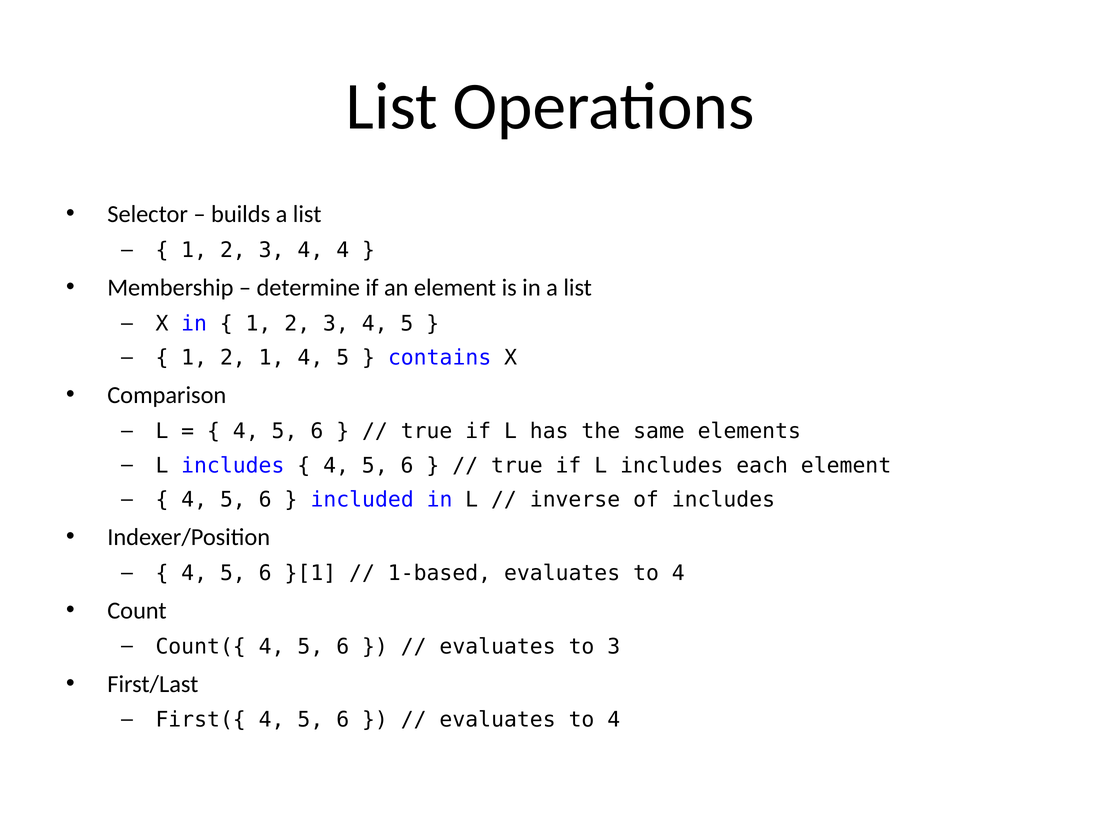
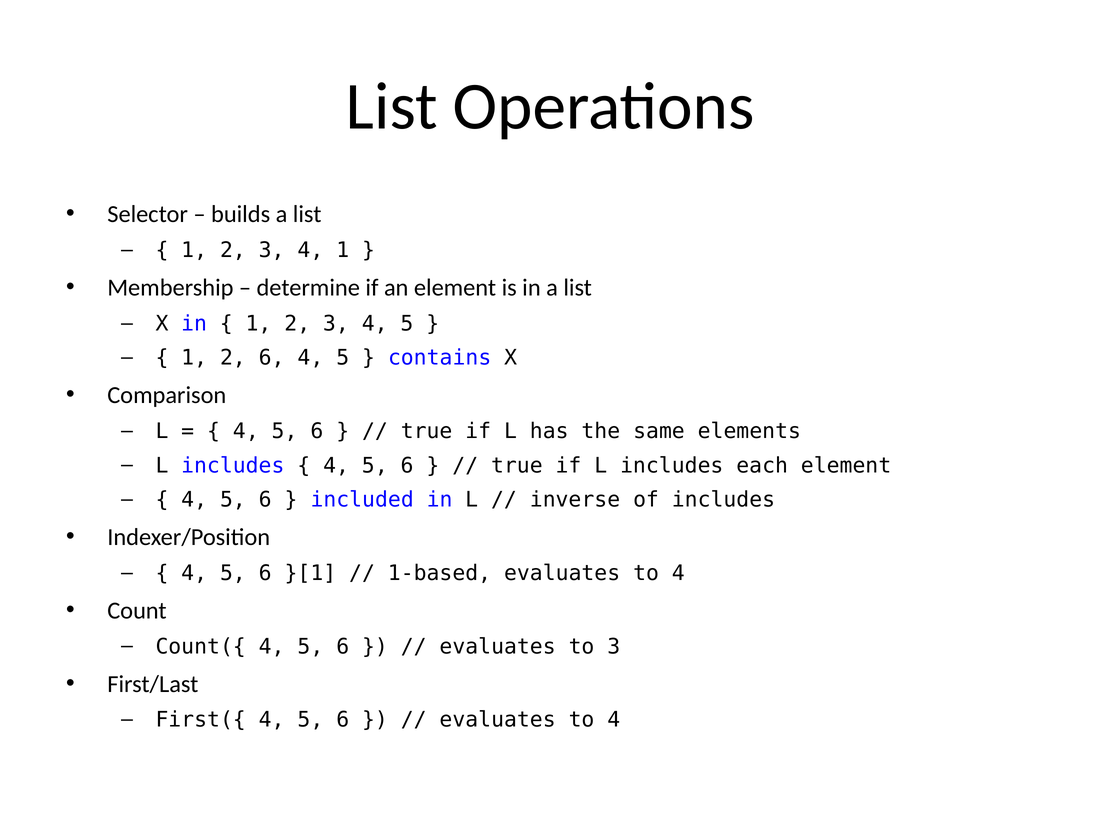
4 4: 4 -> 1 (343, 250)
2 1: 1 -> 6 (272, 358)
